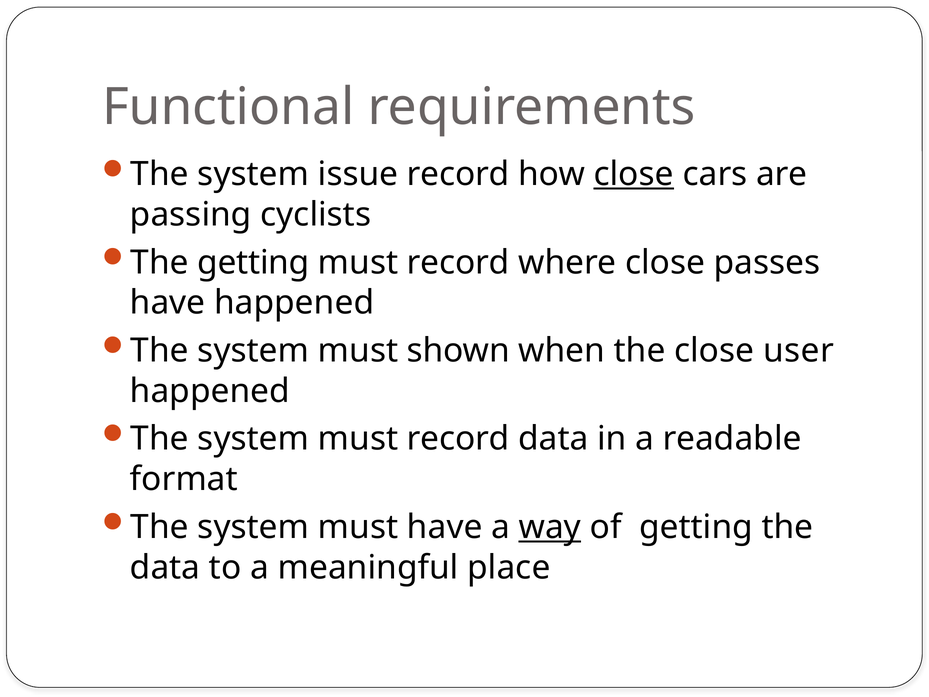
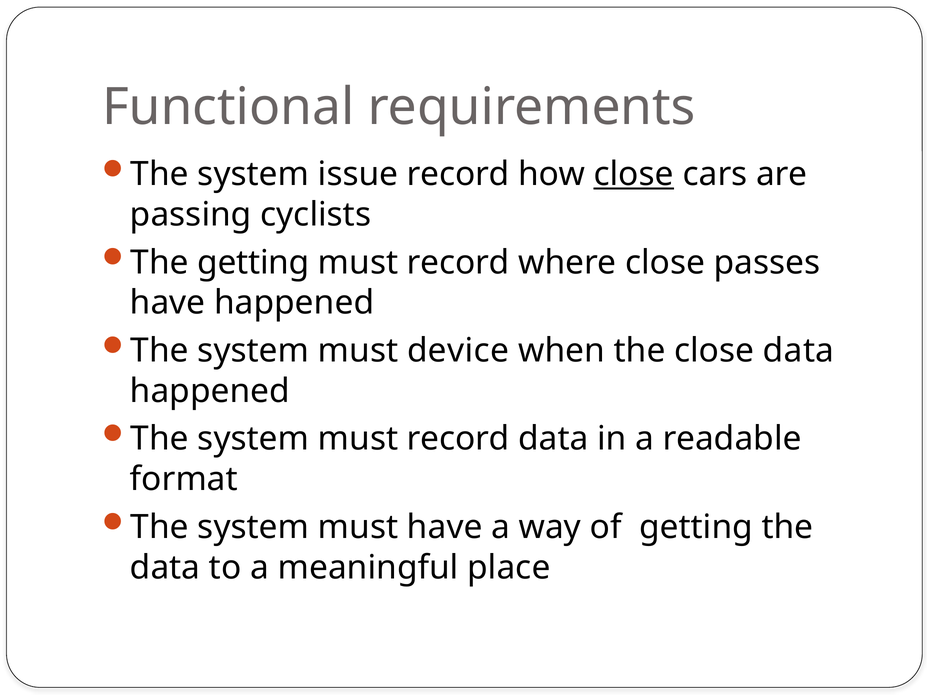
shown: shown -> device (458, 351)
close user: user -> data (799, 351)
way underline: present -> none (550, 527)
